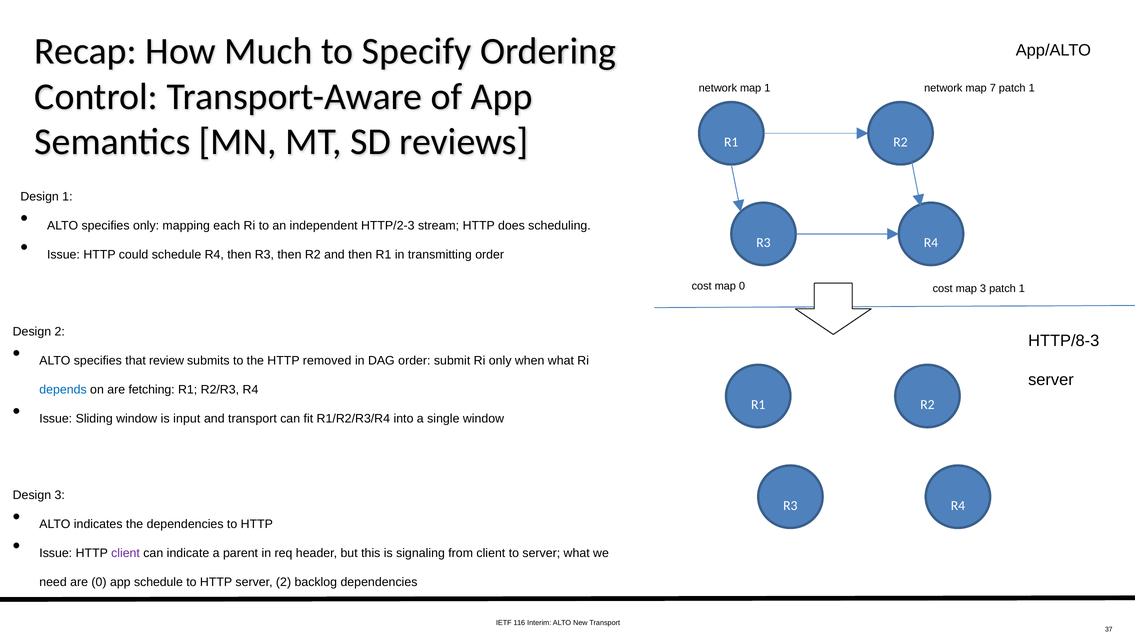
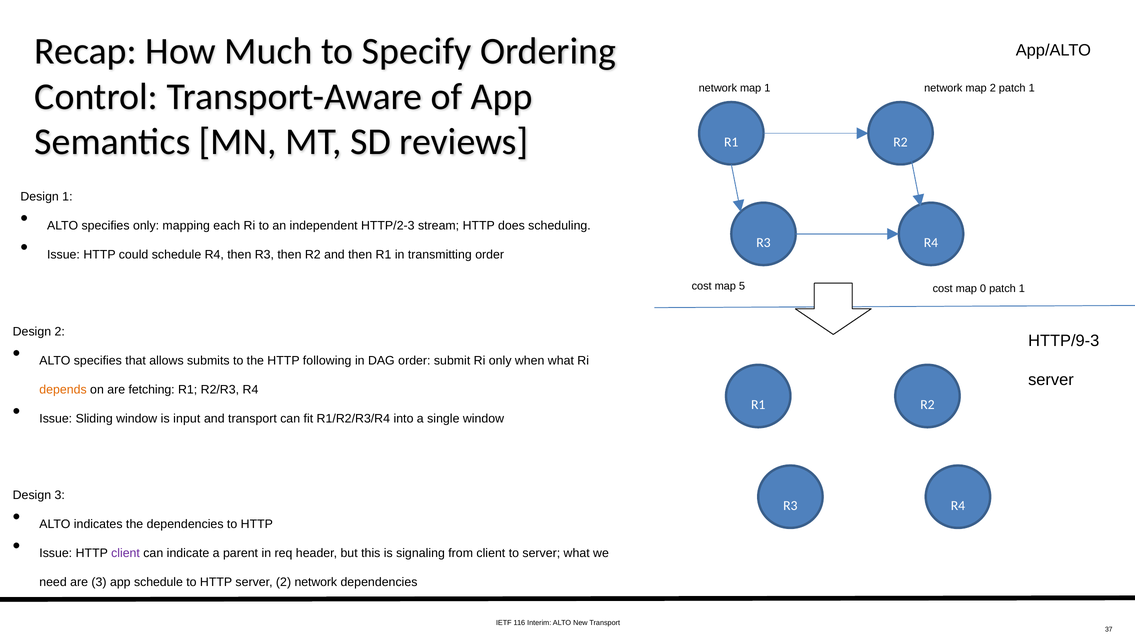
map 7: 7 -> 2 (993, 88)
map 0: 0 -> 5 (742, 286)
map 3: 3 -> 0 (983, 289)
HTTP/8-3: HTTP/8-3 -> HTTP/9-3 (1064, 340)
review: review -> allows (167, 361)
removed: removed -> following (327, 361)
depends colour: blue -> orange (63, 390)
are 0: 0 -> 3 (99, 582)
2 backlog: backlog -> network (316, 582)
